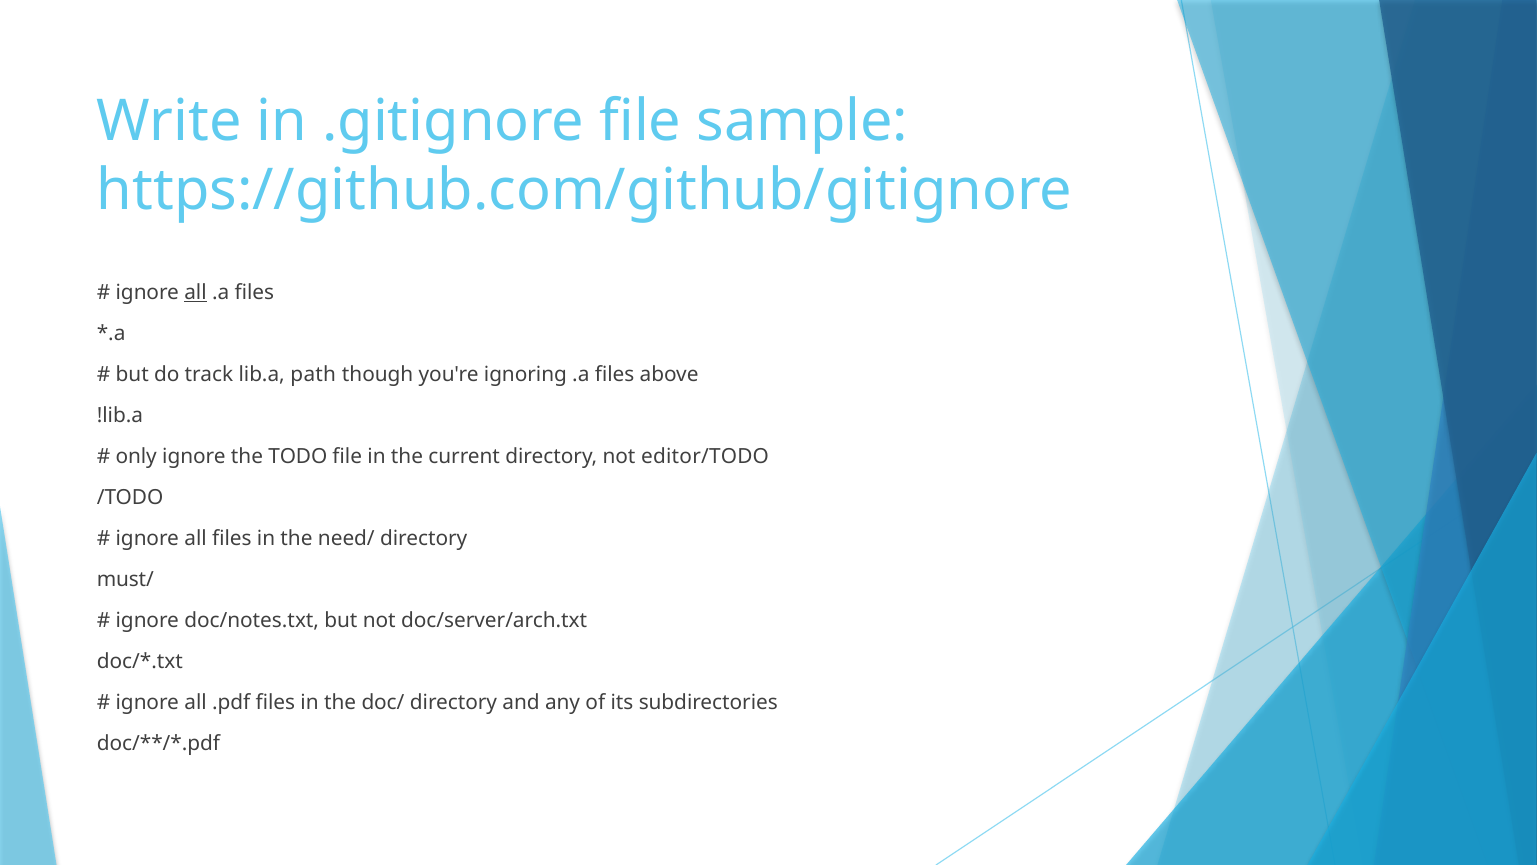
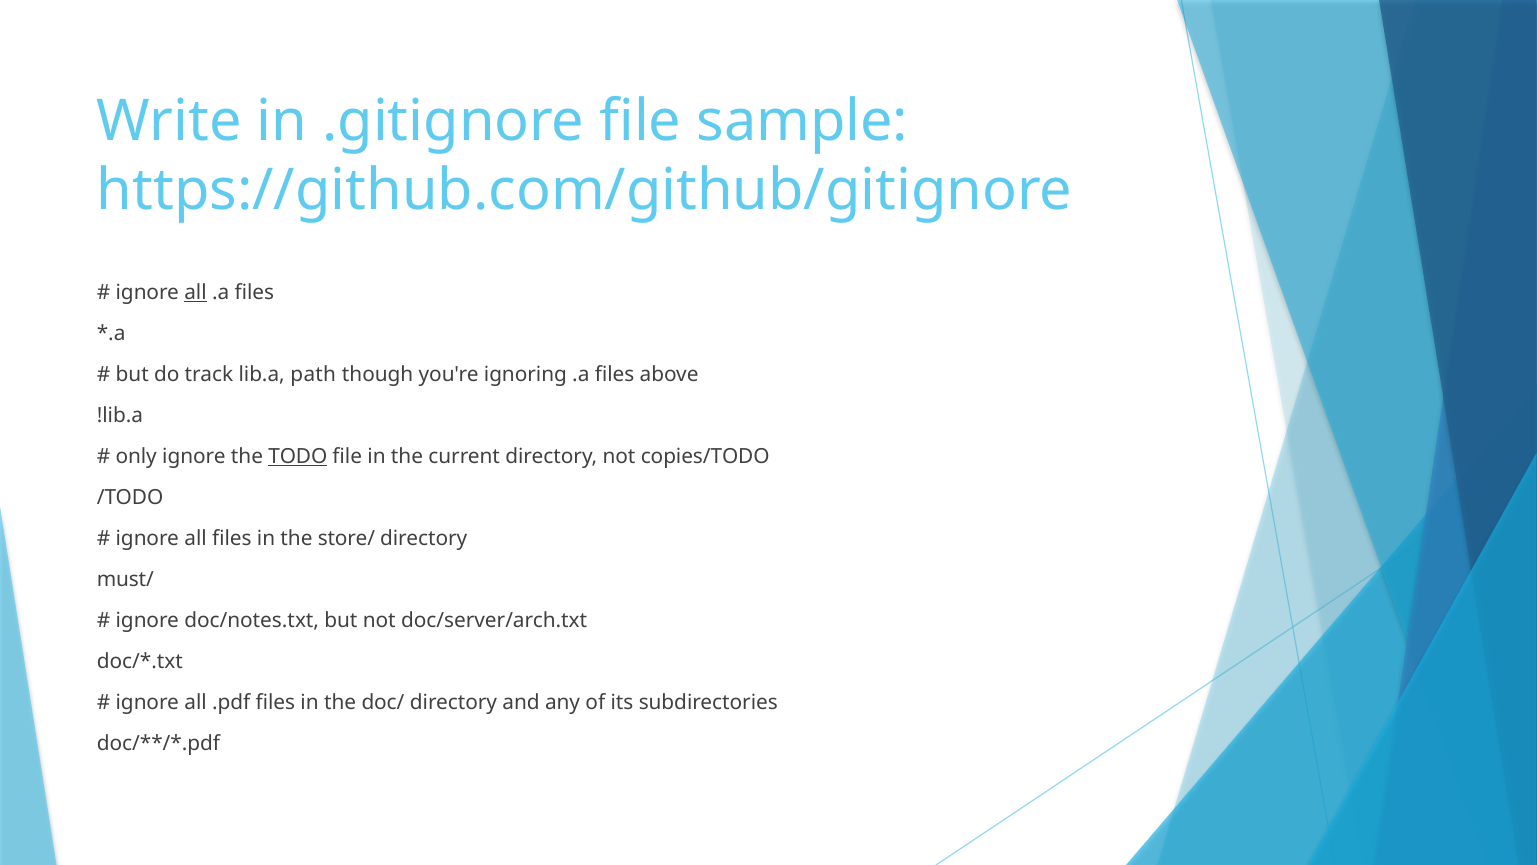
TODO underline: none -> present (298, 456)
editor/TODO: editor/TODO -> copies/TODO (705, 456)
need/: need/ -> store/ (346, 538)
